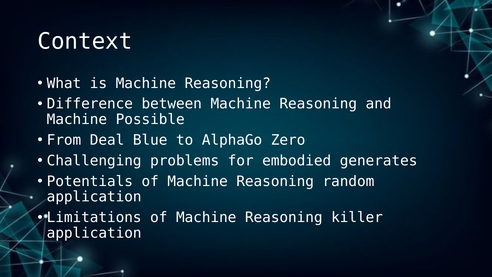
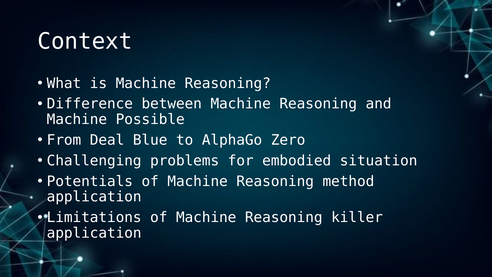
generates: generates -> situation (379, 161)
random: random -> method (348, 181)
